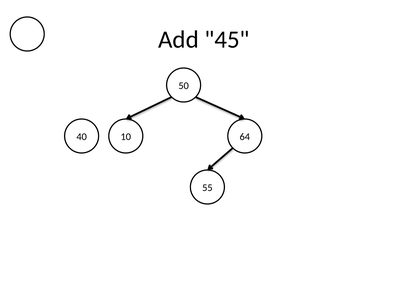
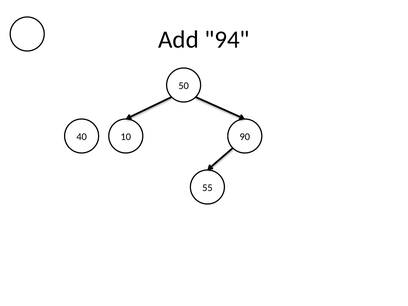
45: 45 -> 94 (227, 39)
64: 64 -> 90 (245, 137)
